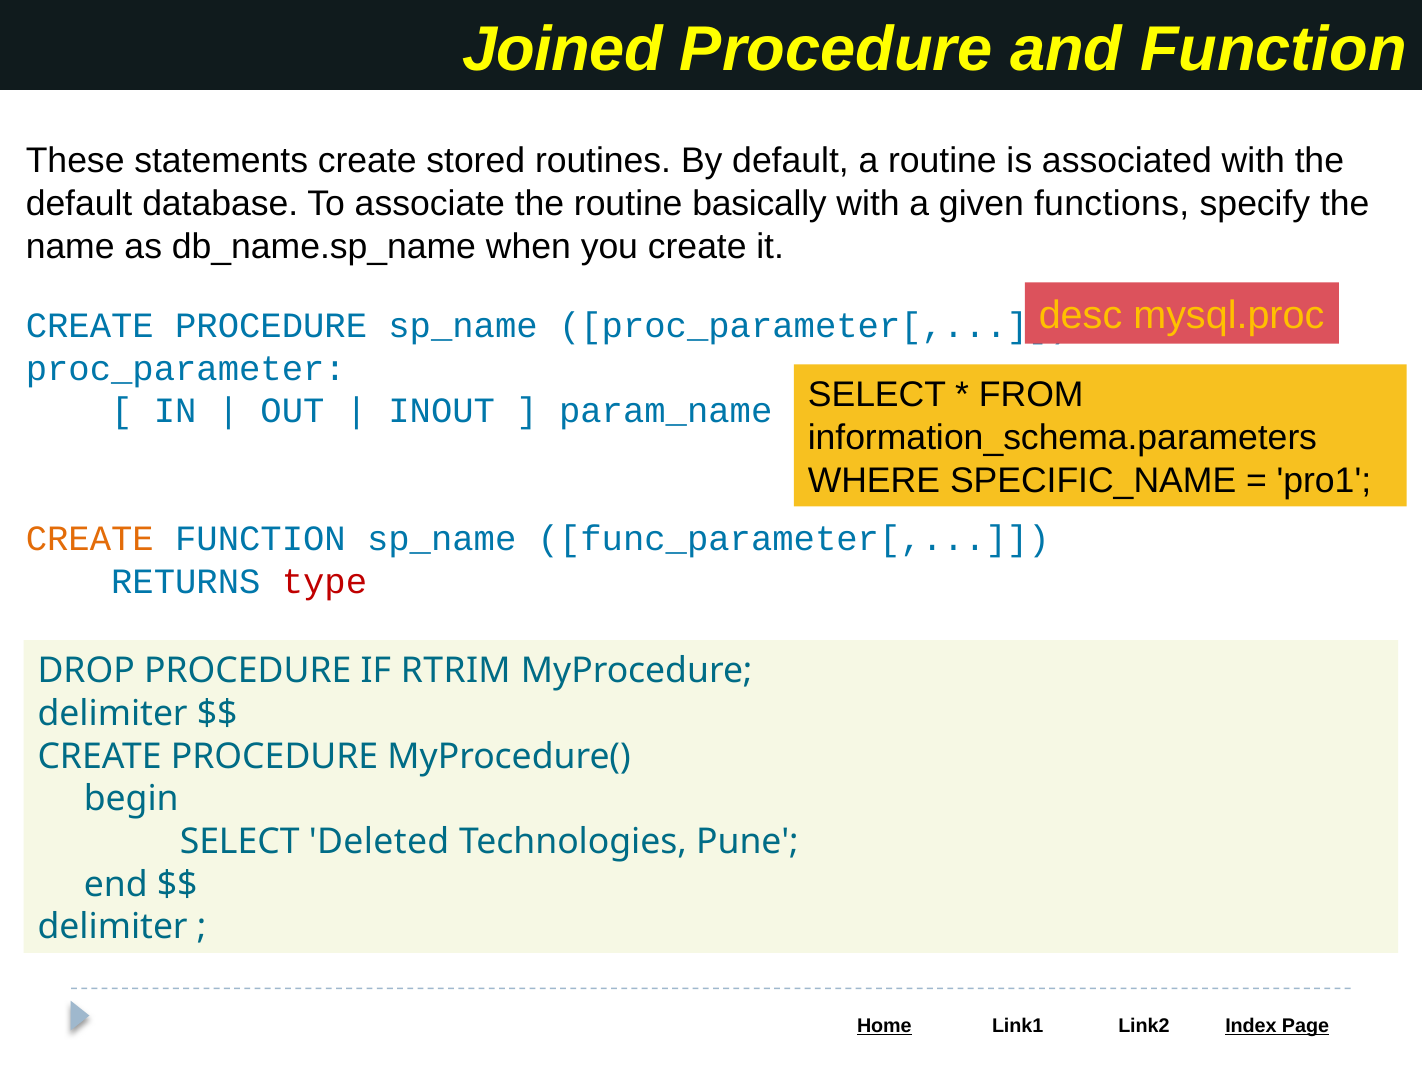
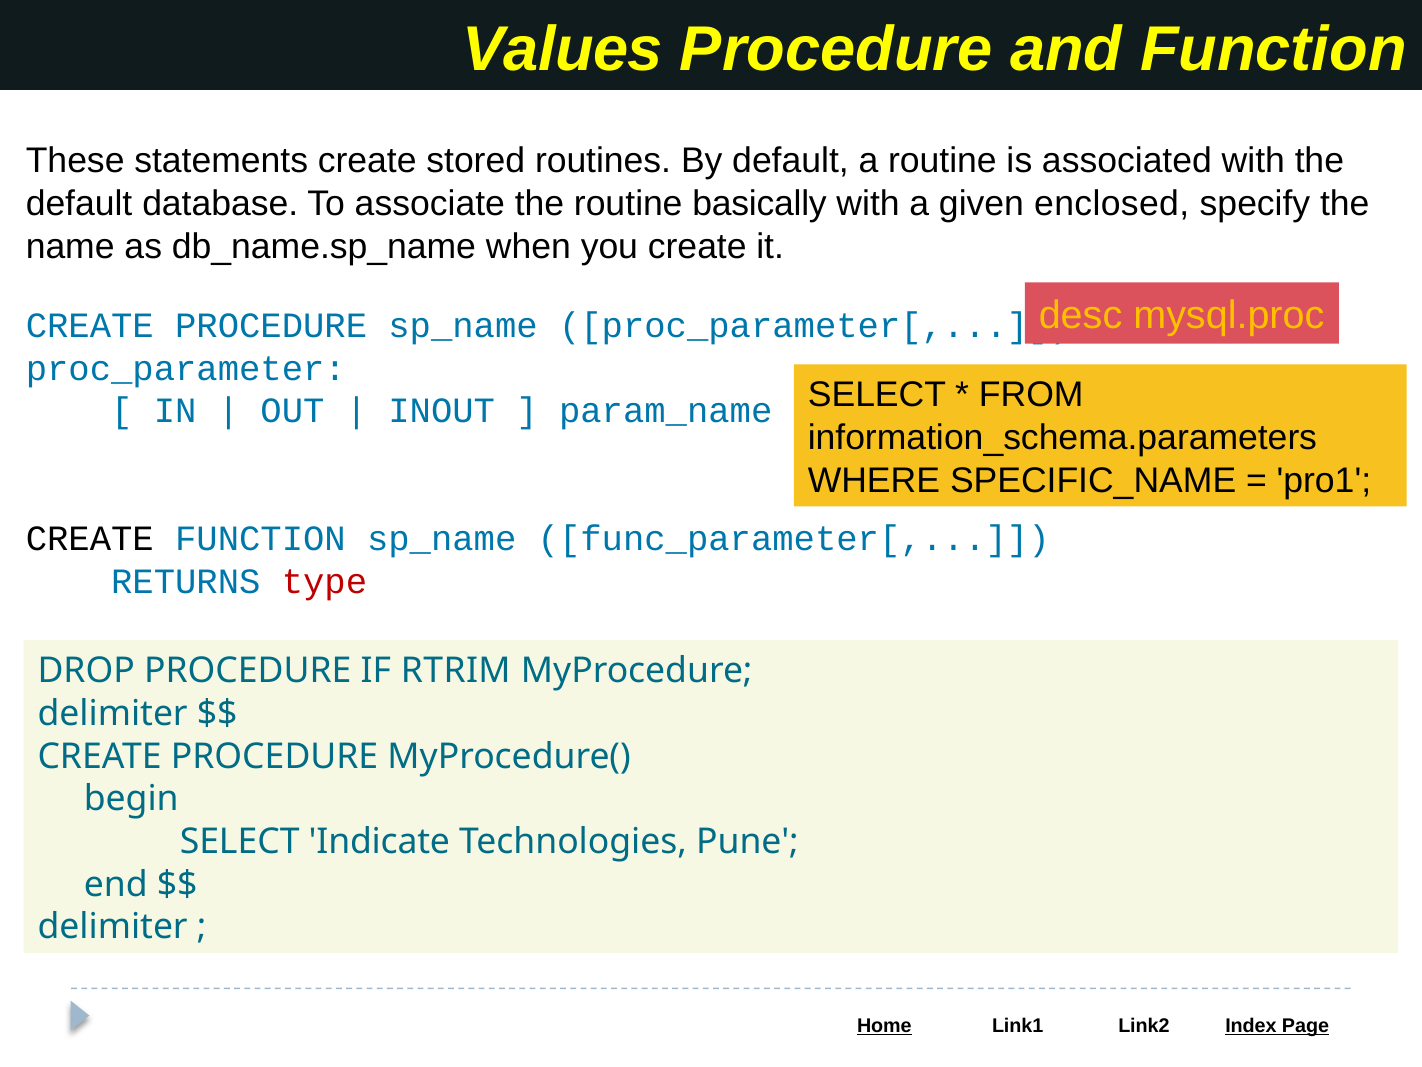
Joined: Joined -> Values (563, 49)
functions: functions -> enclosed (1112, 204)
CREATE colour: orange -> black (90, 539)
Deleted: Deleted -> Indicate (379, 841)
